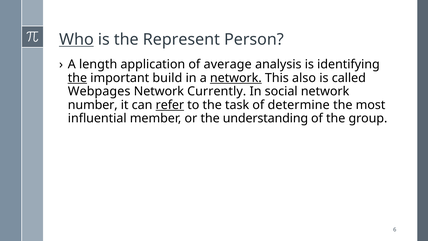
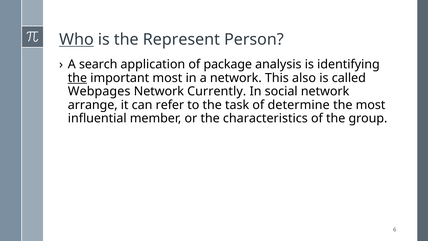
length: length -> search (98, 64)
average: average -> package (228, 64)
important build: build -> most (167, 78)
network underline: present -> none (236, 78)
number: number -> arrange (93, 105)
refer underline: present -> none (170, 105)
understanding: understanding -> characteristics (265, 118)
